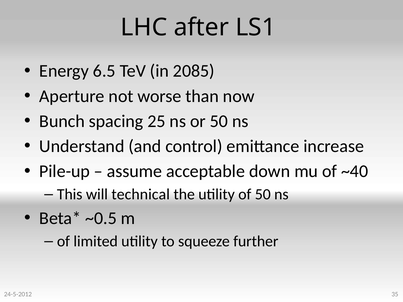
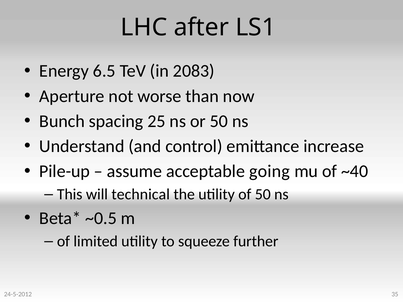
2085: 2085 -> 2083 (194, 71)
down: down -> going (270, 172)
